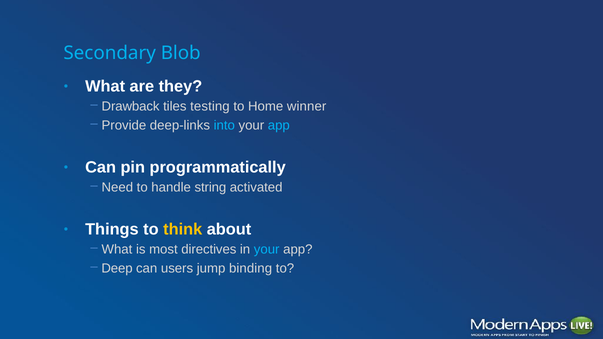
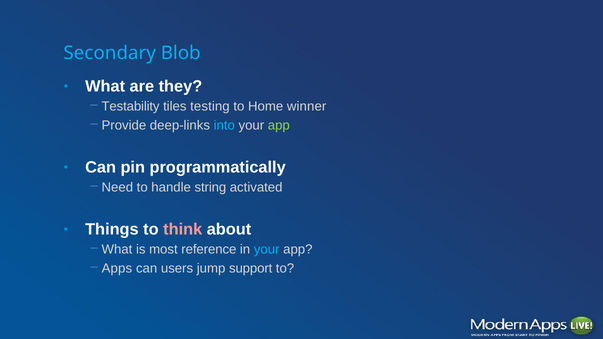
Drawback: Drawback -> Testability (131, 106)
app colour: light blue -> light green (279, 126)
think colour: yellow -> pink (183, 230)
directives: directives -> reference (209, 249)
Deep: Deep -> Apps (117, 269)
binding: binding -> support (251, 269)
